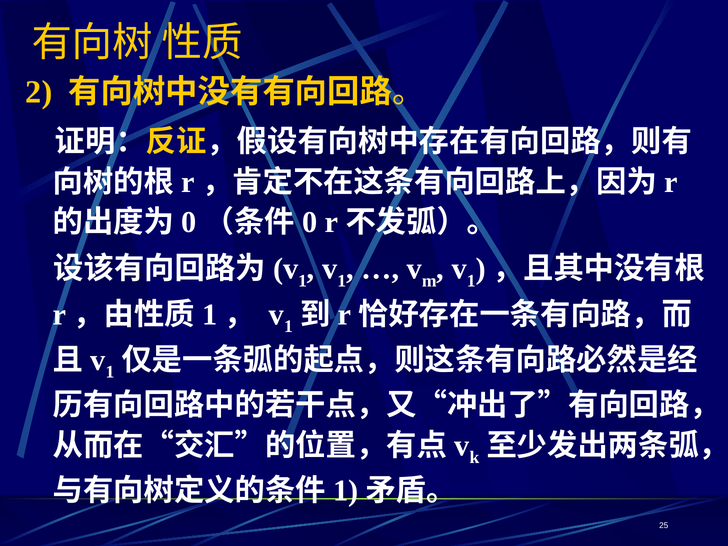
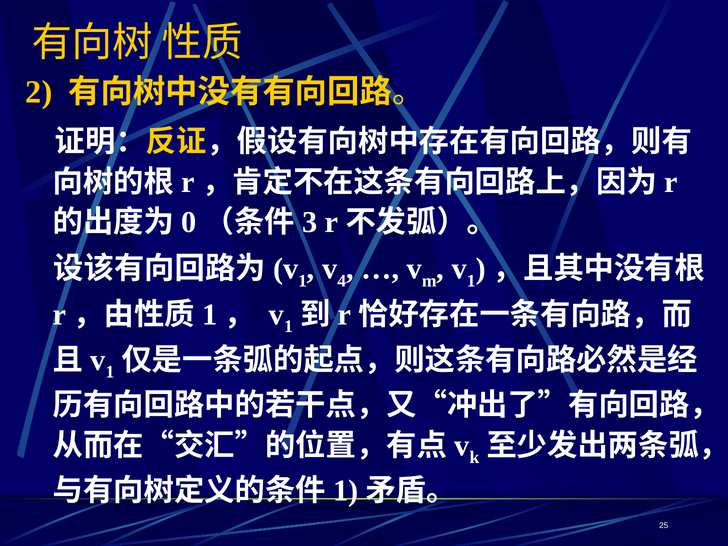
0: 0 -> 3 (310, 222)
1: 1 -> 4 (342, 281)
